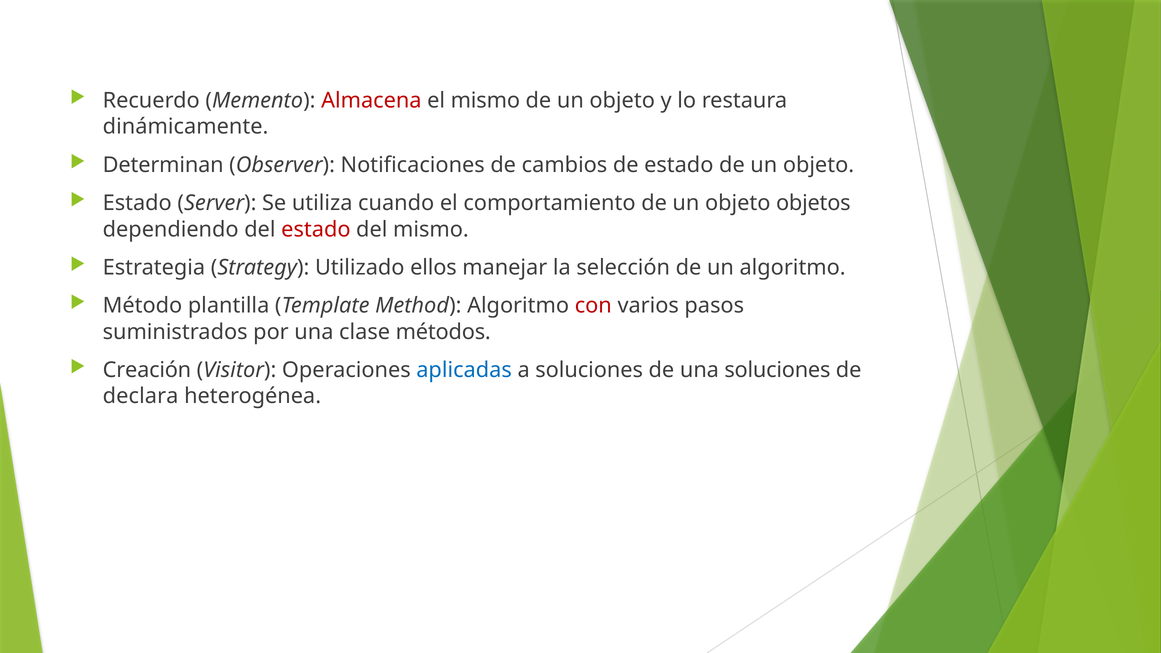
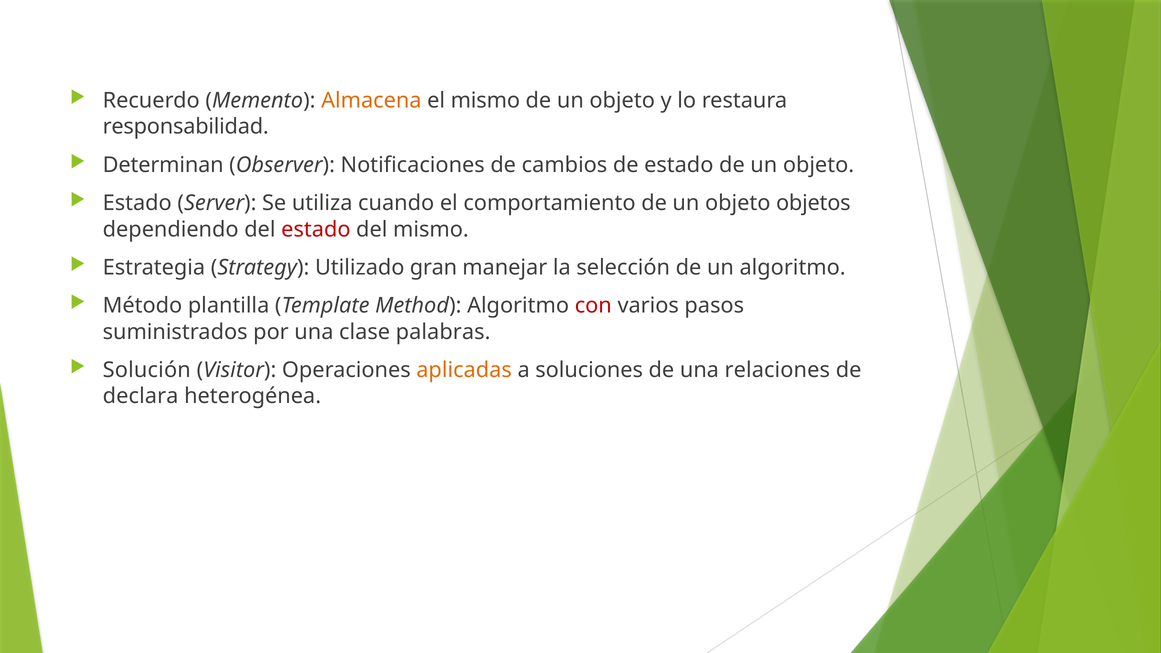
Almacena colour: red -> orange (371, 101)
dinámicamente: dinámicamente -> responsabilidad (186, 127)
ellos: ellos -> gran (433, 268)
métodos: métodos -> palabras (443, 332)
Creación: Creación -> Solución (147, 370)
aplicadas colour: blue -> orange (464, 370)
una soluciones: soluciones -> relaciones (777, 370)
